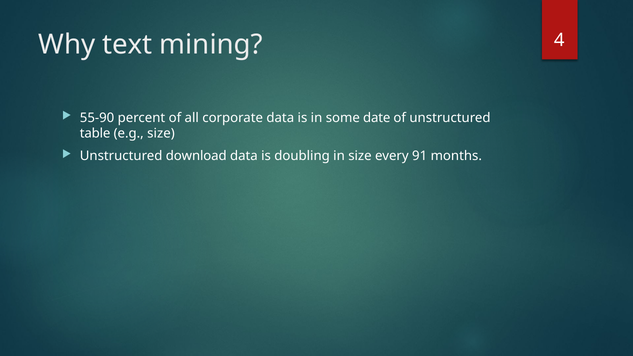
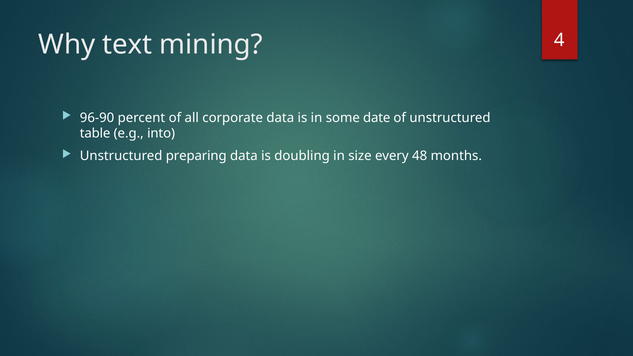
55-90: 55-90 -> 96-90 (97, 118)
e.g size: size -> into (161, 134)
download: download -> preparing (196, 156)
91: 91 -> 48 (420, 156)
